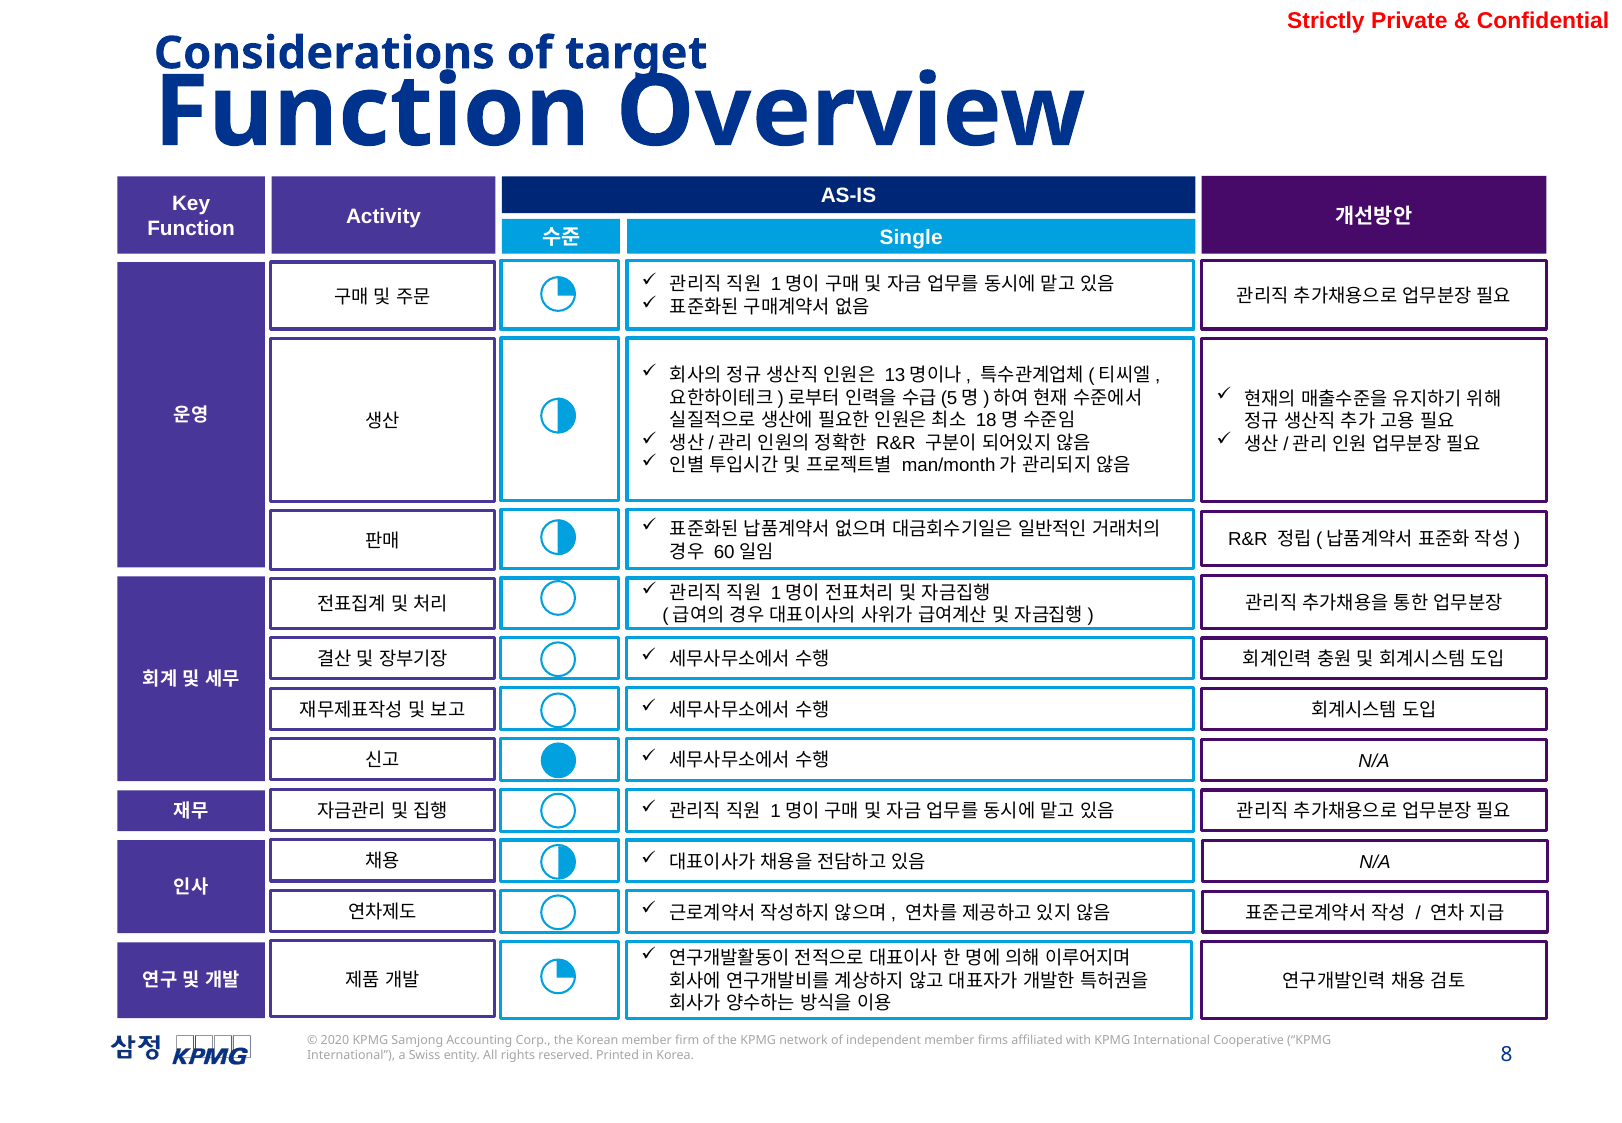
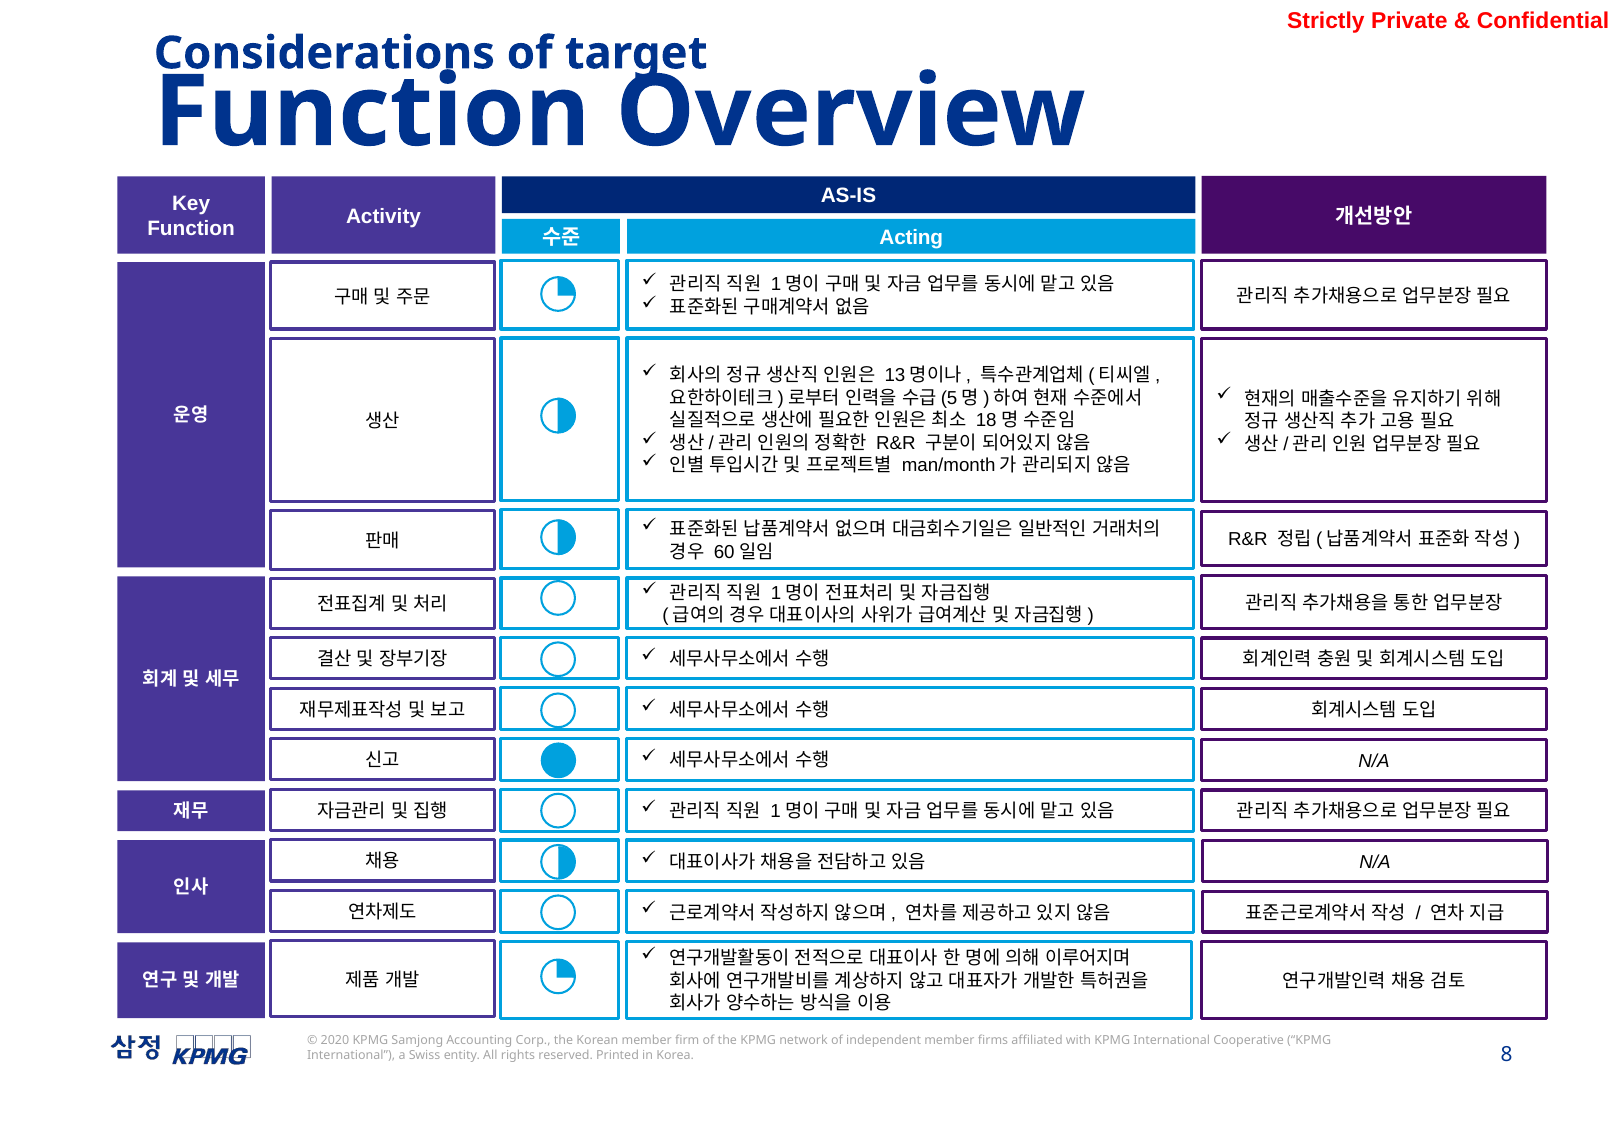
Single: Single -> Acting (911, 238)
